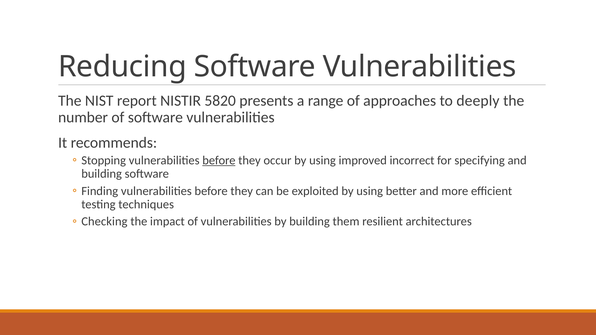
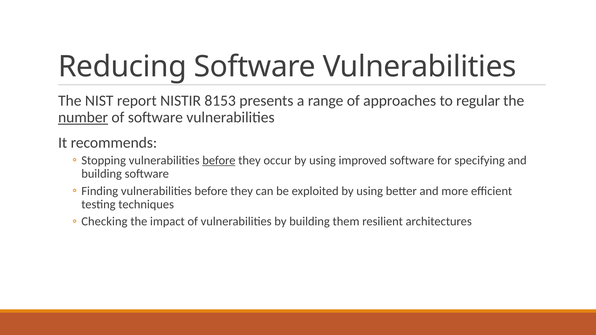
5820: 5820 -> 8153 (220, 101)
deeply: deeply -> regular (478, 101)
number underline: none -> present (83, 117)
improved incorrect: incorrect -> software (412, 161)
